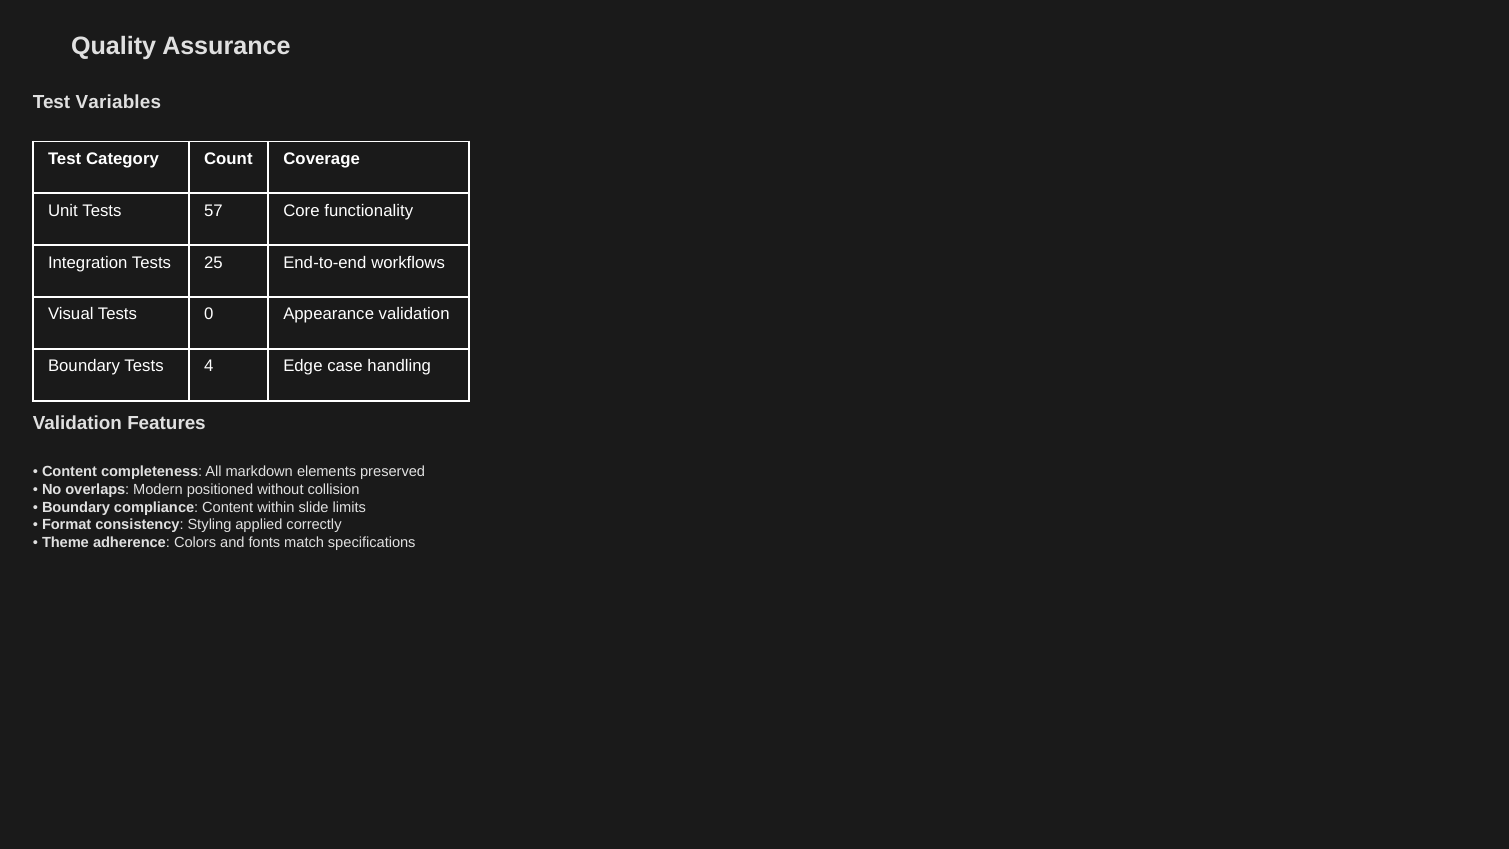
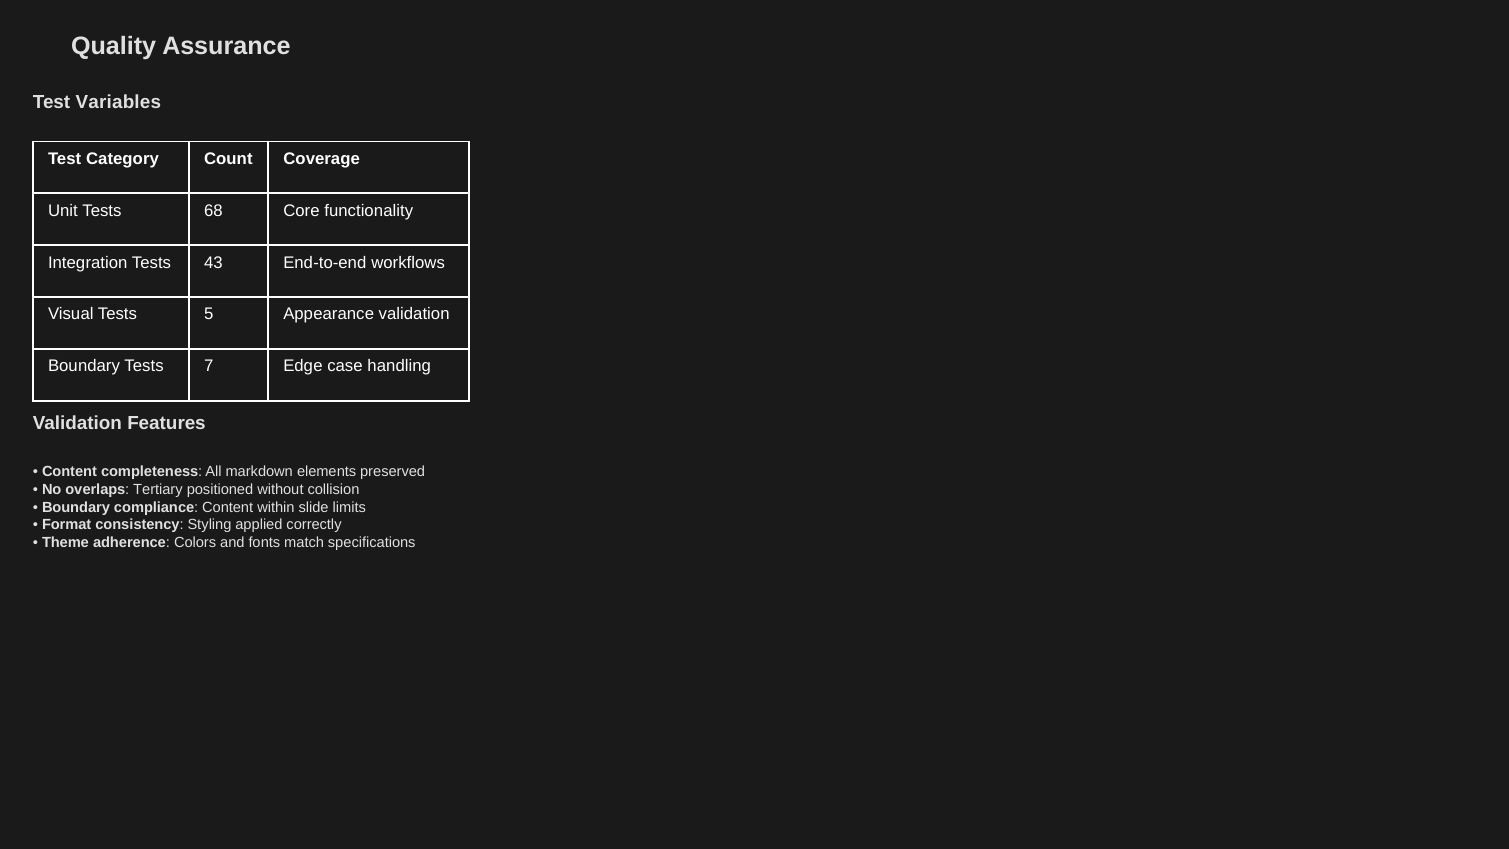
57: 57 -> 68 (213, 211)
25: 25 -> 43 (213, 263)
0: 0 -> 5 (209, 314)
4: 4 -> 7 (209, 366)
Modern: Modern -> Tertiary (158, 490)
